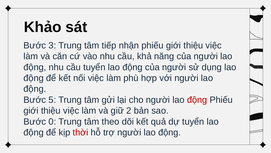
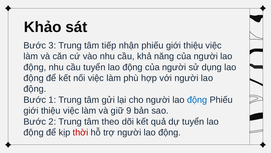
5: 5 -> 1 (52, 99)
động colour: red -> blue (197, 99)
2: 2 -> 9 (129, 110)
0: 0 -> 2 (52, 121)
